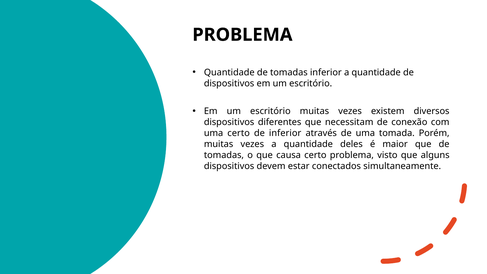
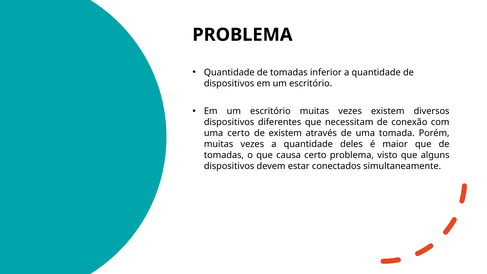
de inferior: inferior -> existem (285, 133)
